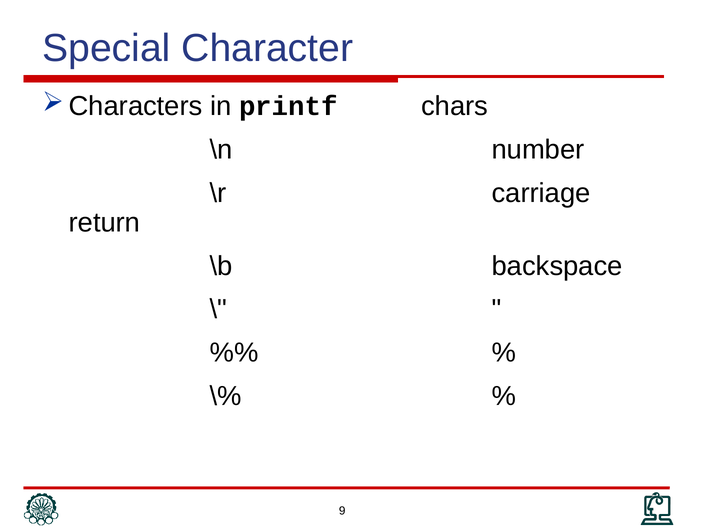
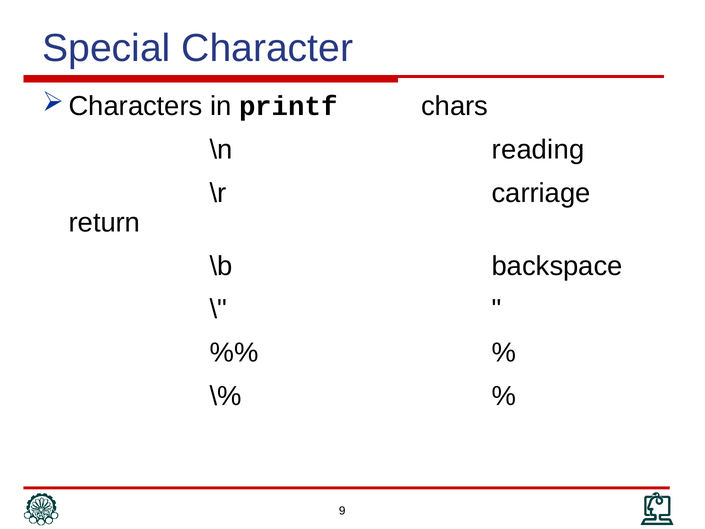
number: number -> reading (538, 150)
